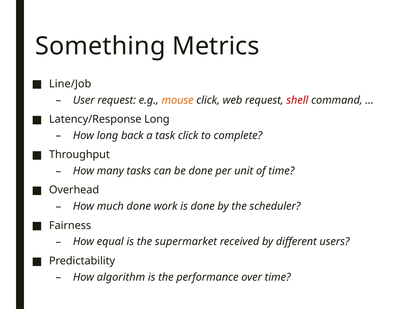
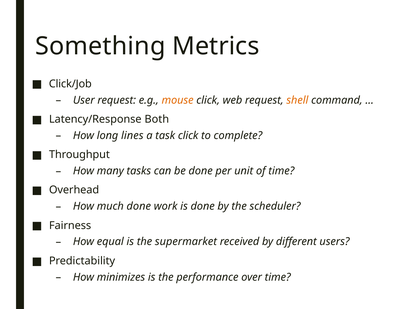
Line/Job: Line/Job -> Click/Job (70, 84)
shell colour: red -> orange (297, 100)
Latency/Response Long: Long -> Both (157, 119)
back: back -> lines (132, 136)
algorithm: algorithm -> minimizes (121, 277)
